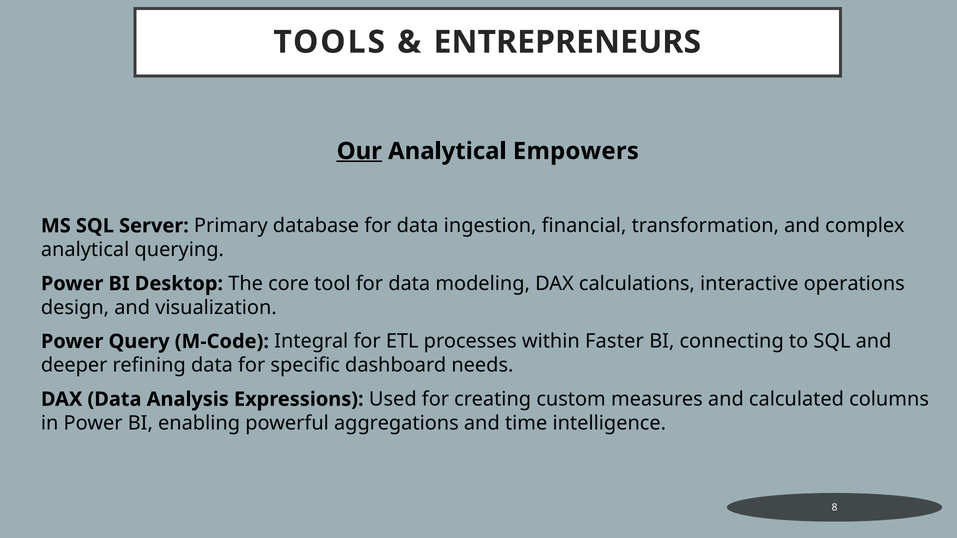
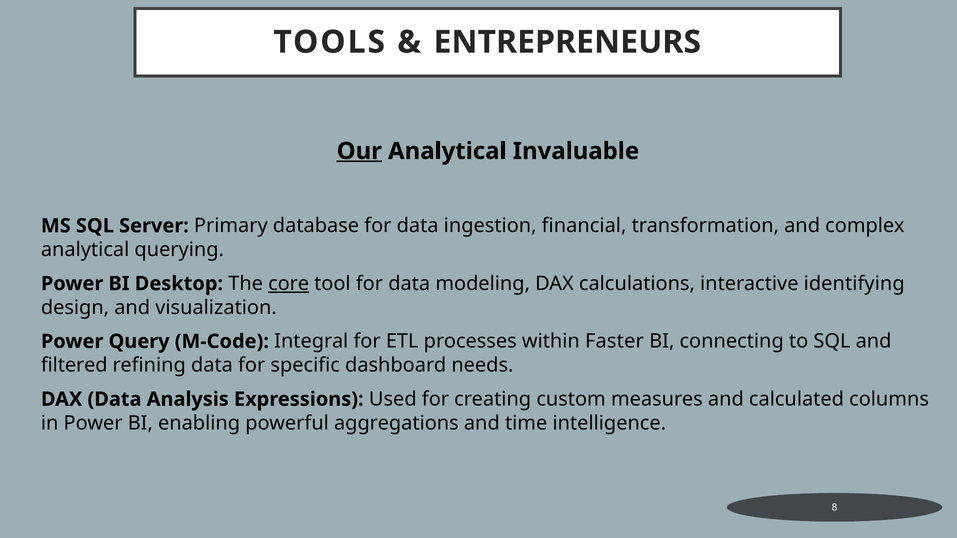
Empowers: Empowers -> Invaluable (576, 151)
core underline: none -> present (289, 284)
operations: operations -> identifying (854, 284)
deeper: deeper -> filtered (74, 366)
